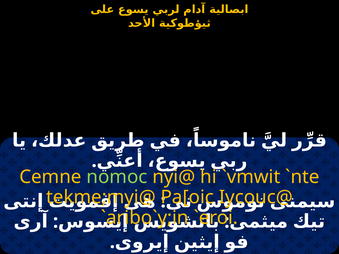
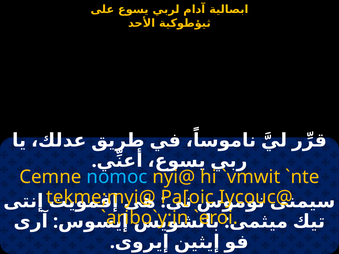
nomoc colour: light green -> light blue (117, 177)
